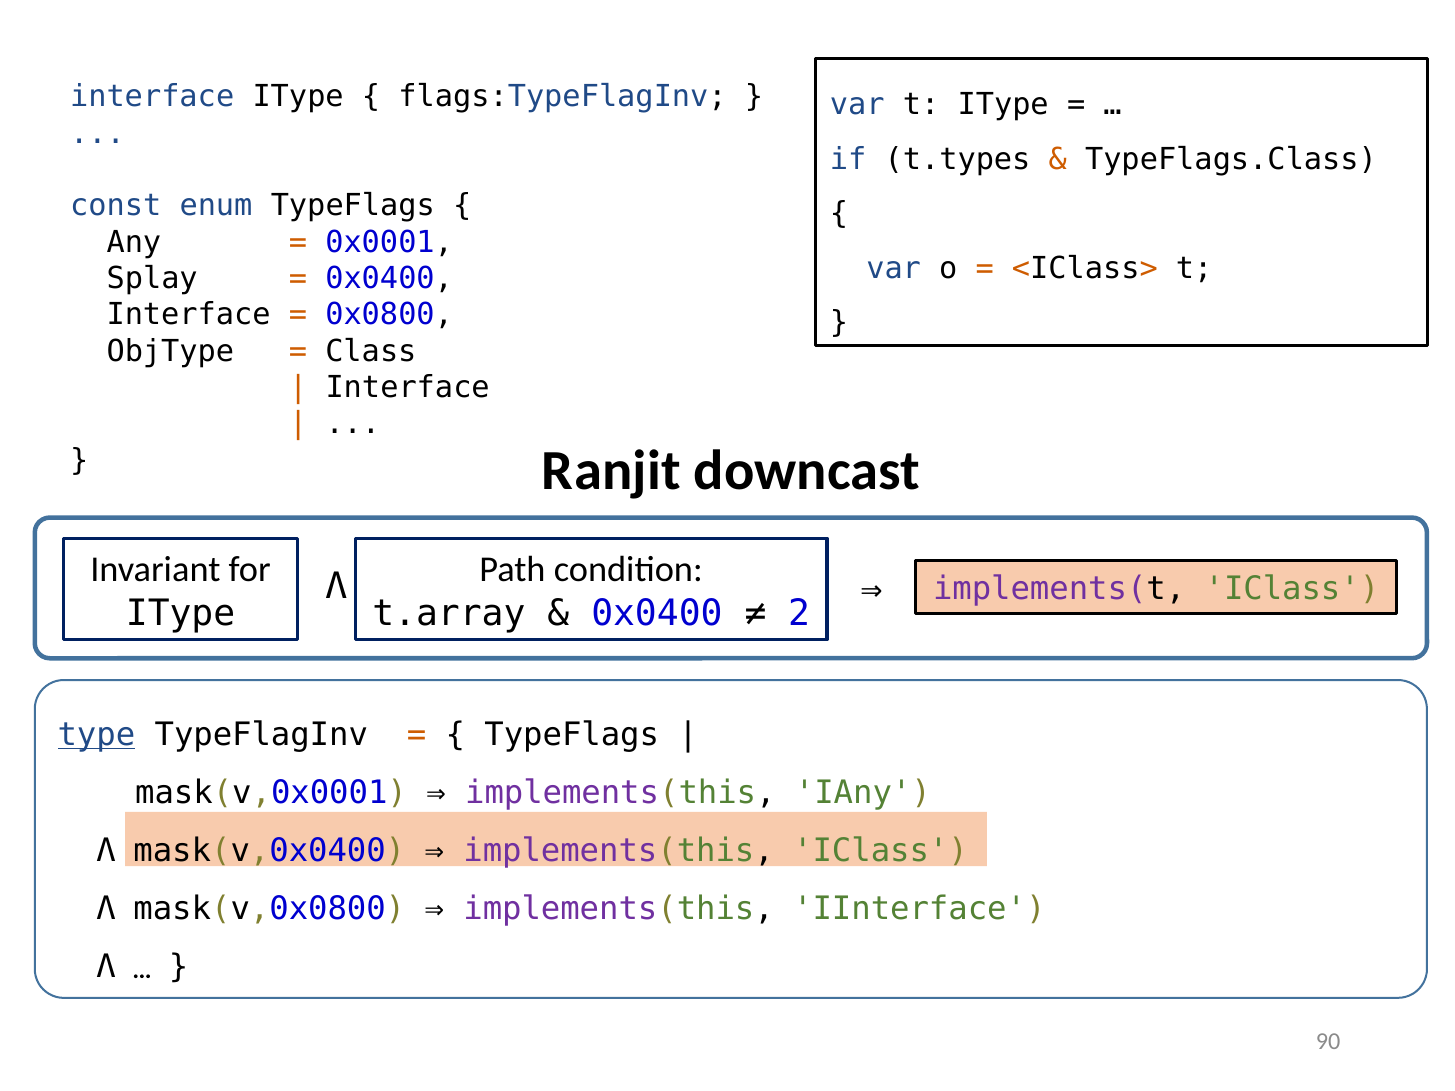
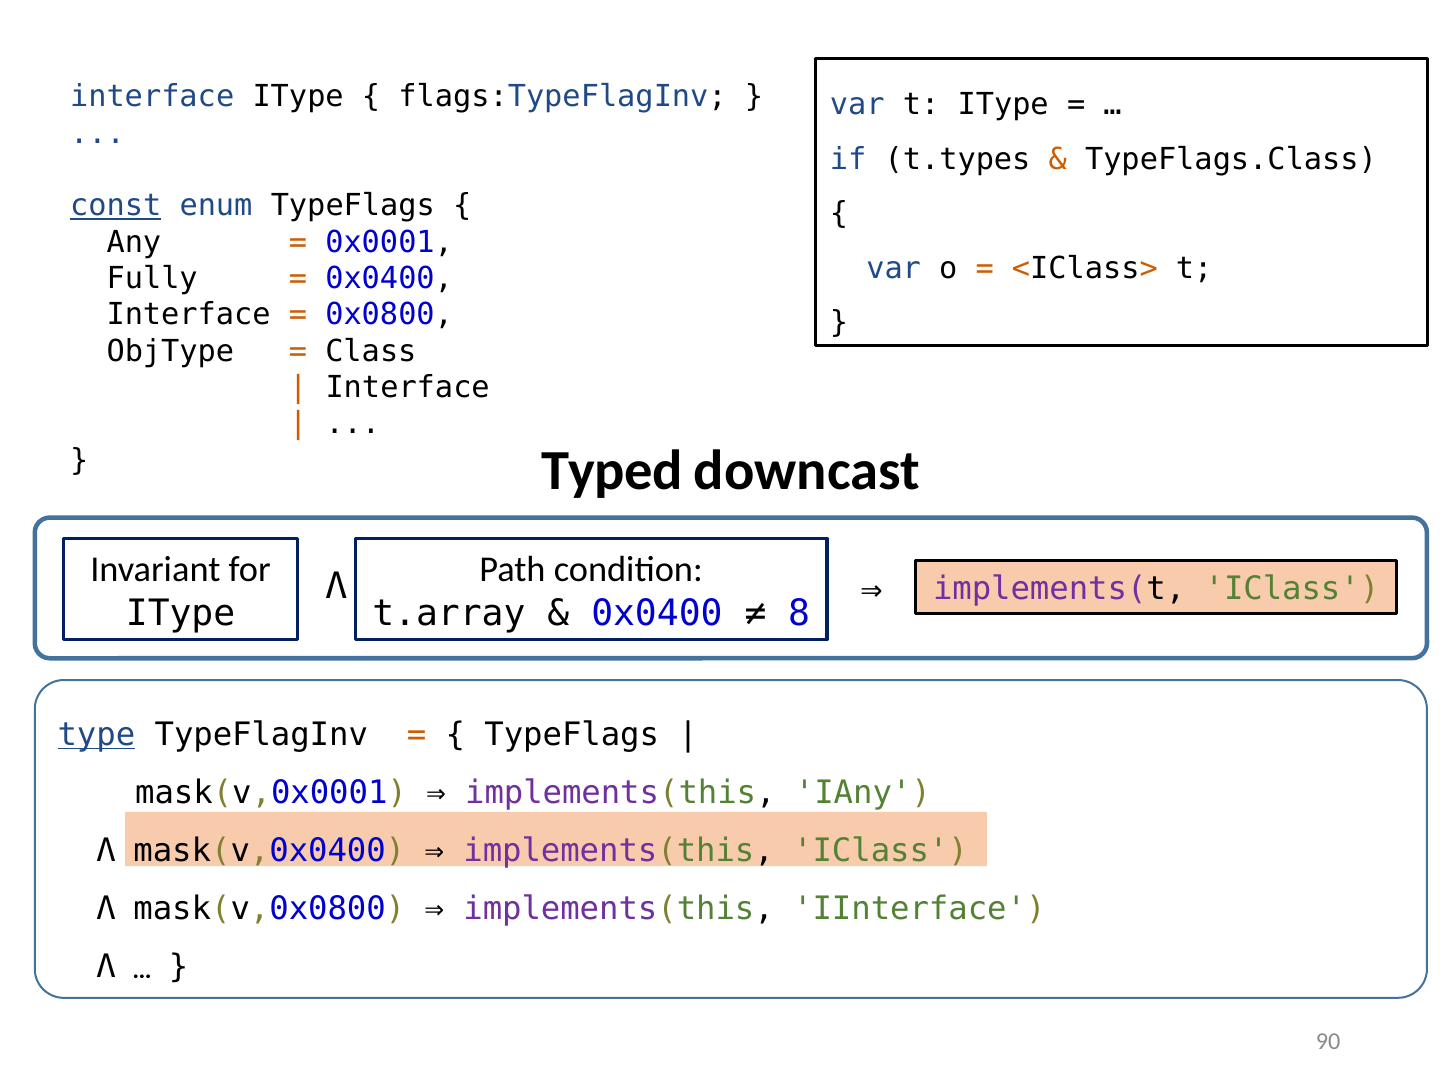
const underline: none -> present (116, 206)
Splay: Splay -> Fully (152, 279)
Ranjit: Ranjit -> Typed (612, 471)
2: 2 -> 8 (799, 613)
